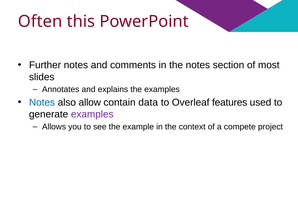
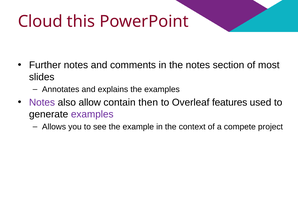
Often: Often -> Cloud (40, 22)
Notes colour: blue -> purple (42, 103)
data: data -> then (148, 103)
